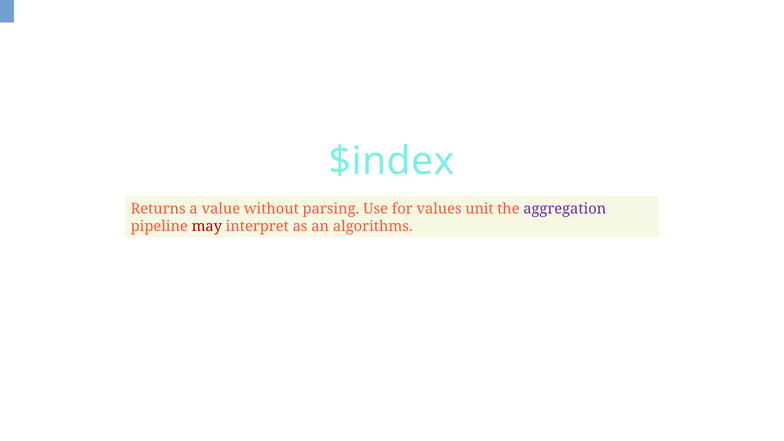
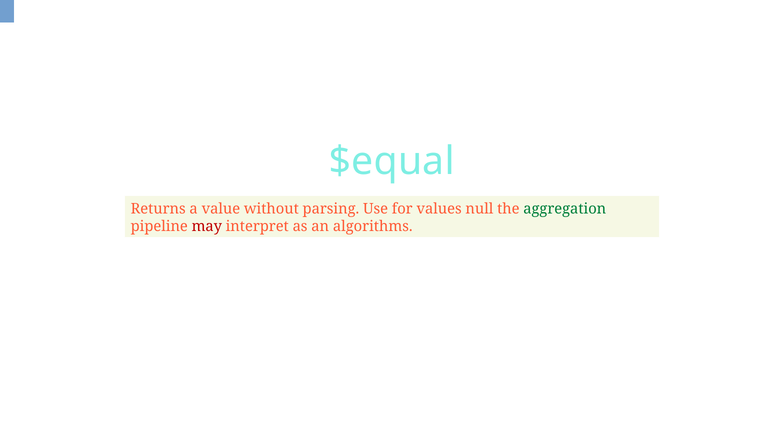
$index: $index -> $equal (392, 161)
unit: unit -> null (479, 209)
aggregation colour: purple -> green (565, 209)
